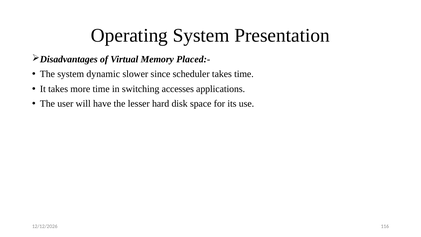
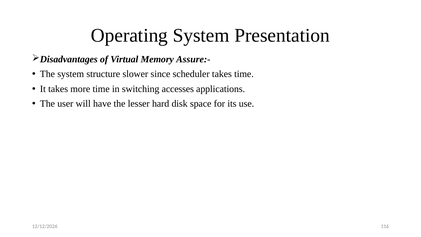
Placed:-: Placed:- -> Assure:- (193, 59)
dynamic: dynamic -> structure (103, 74)
